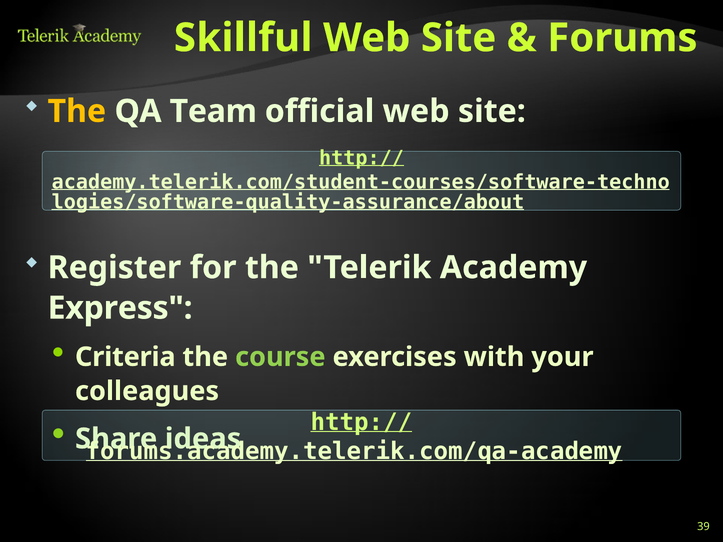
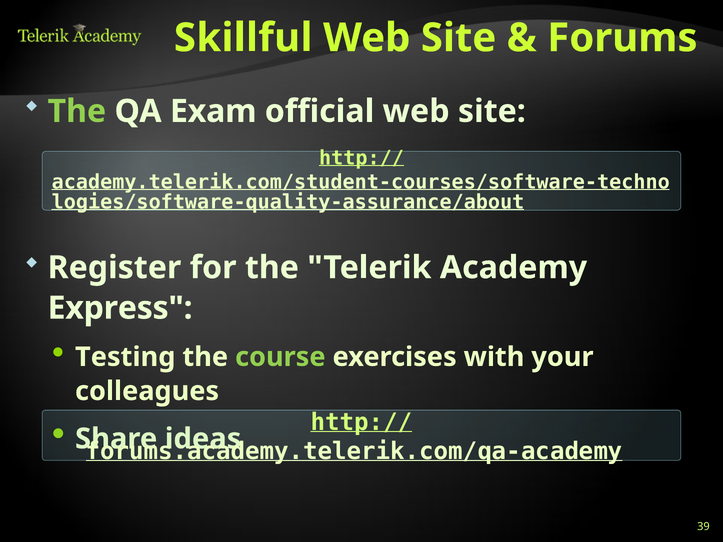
The colour: yellow -> light green (77, 111)
Team: Team -> Exam (213, 111)
Criteria: Criteria -> Testing (125, 357)
